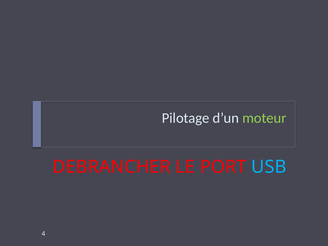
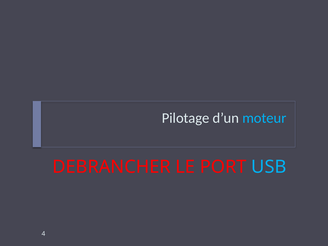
moteur colour: light green -> light blue (264, 118)
